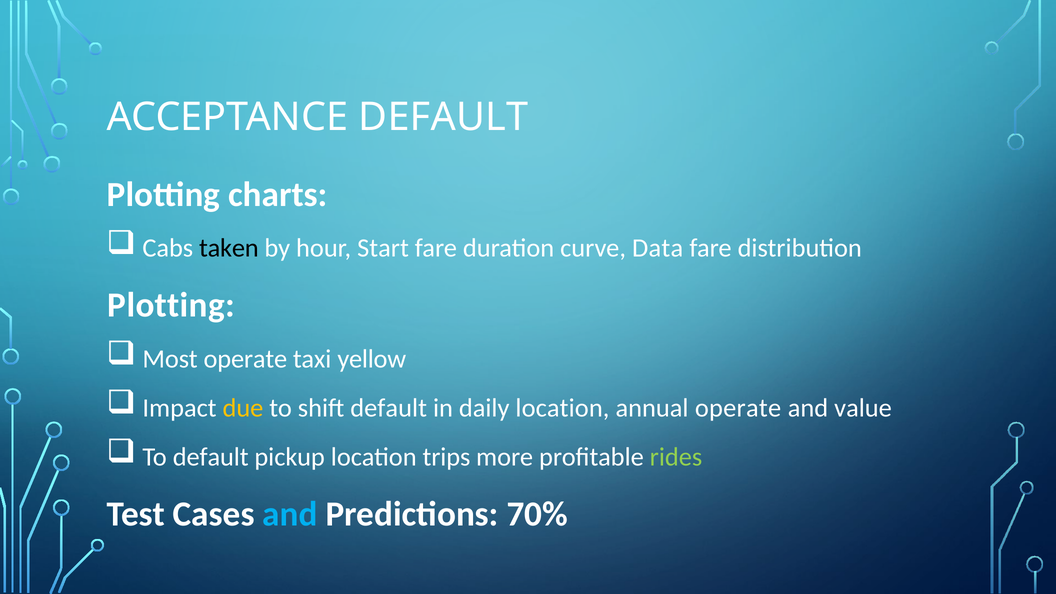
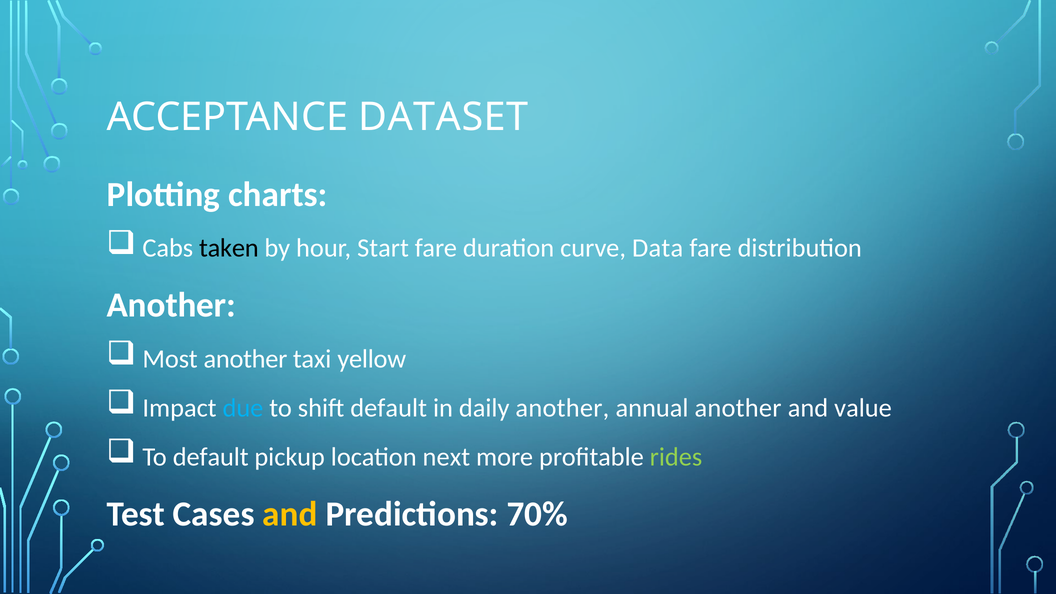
ACCEPTANCE DEFAULT: DEFAULT -> DATASET (443, 117)
Plotting: Plotting -> Another (171, 305)
Most operate: operate -> another (245, 359)
due colour: yellow -> light blue (243, 408)
daily location: location -> another (562, 408)
annual operate: operate -> another (738, 408)
trips: trips -> next (446, 457)
and colour: light blue -> yellow (290, 514)
